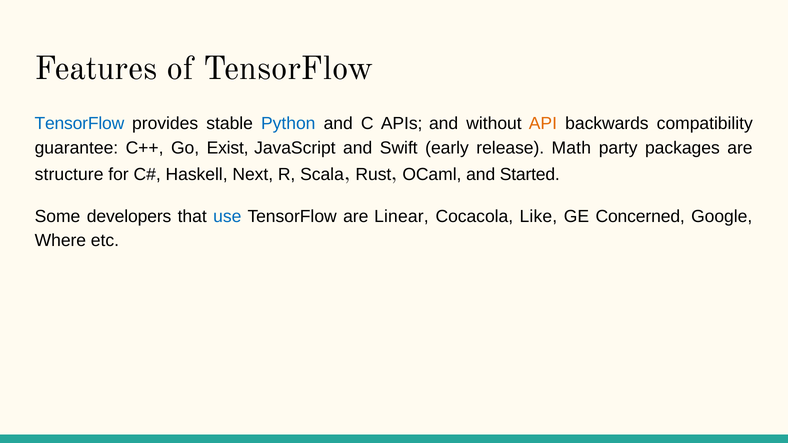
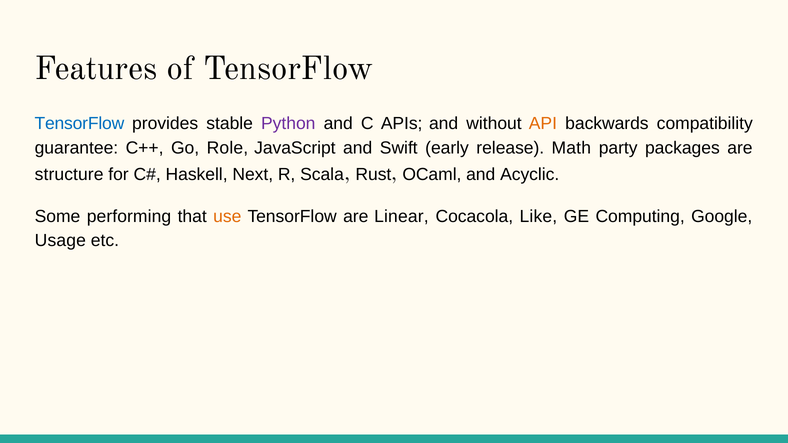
Python colour: blue -> purple (288, 124)
Exist: Exist -> Role (227, 148)
Started: Started -> Acyclic (530, 175)
developers: developers -> performing (129, 217)
use colour: blue -> orange (227, 217)
Concerned: Concerned -> Computing (640, 217)
Where: Where -> Usage (60, 241)
